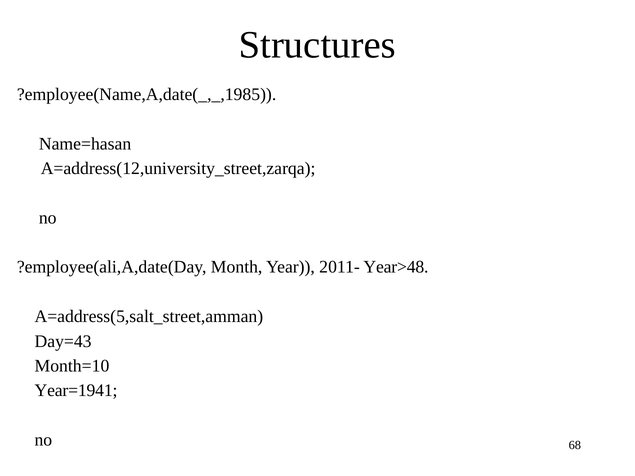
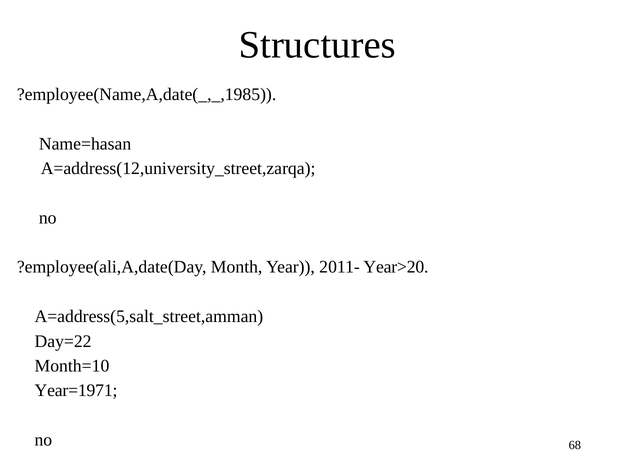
Year>48: Year>48 -> Year>20 (396, 267)
Day=43: Day=43 -> Day=22 (63, 341)
Year=1941: Year=1941 -> Year=1971 (76, 391)
